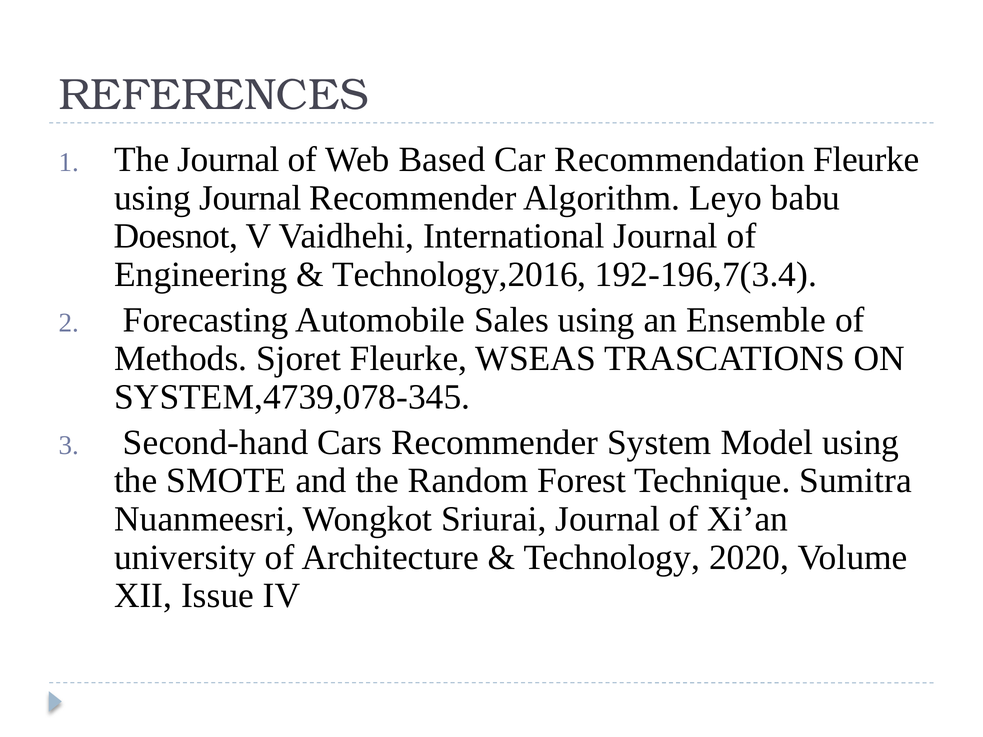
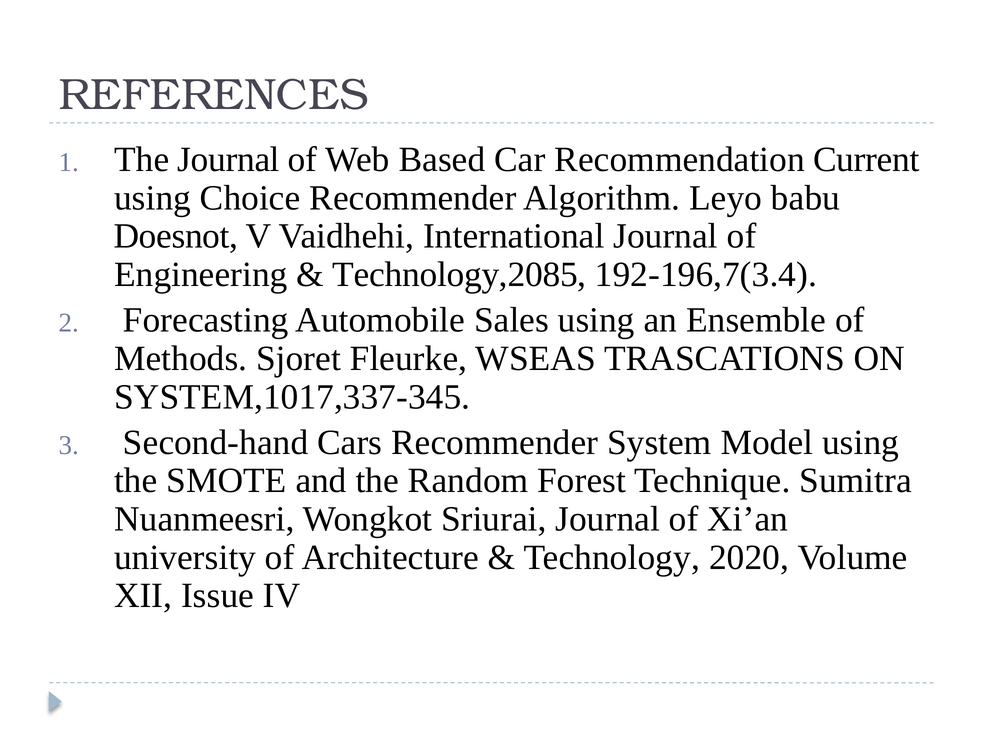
Recommendation Fleurke: Fleurke -> Current (866, 160)
using Journal: Journal -> Choice (250, 198)
Technology,2016: Technology,2016 -> Technology,2085 (459, 275)
SYSTEM,4739,078-345: SYSTEM,4739,078-345 -> SYSTEM,1017,337-345 (292, 397)
